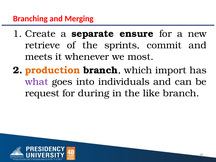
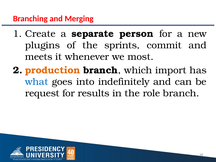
ensure: ensure -> person (136, 34)
retrieve: retrieve -> plugins (42, 45)
what colour: purple -> blue (37, 82)
individuals: individuals -> indefinitely (124, 82)
during: during -> results (94, 93)
like: like -> role (151, 93)
